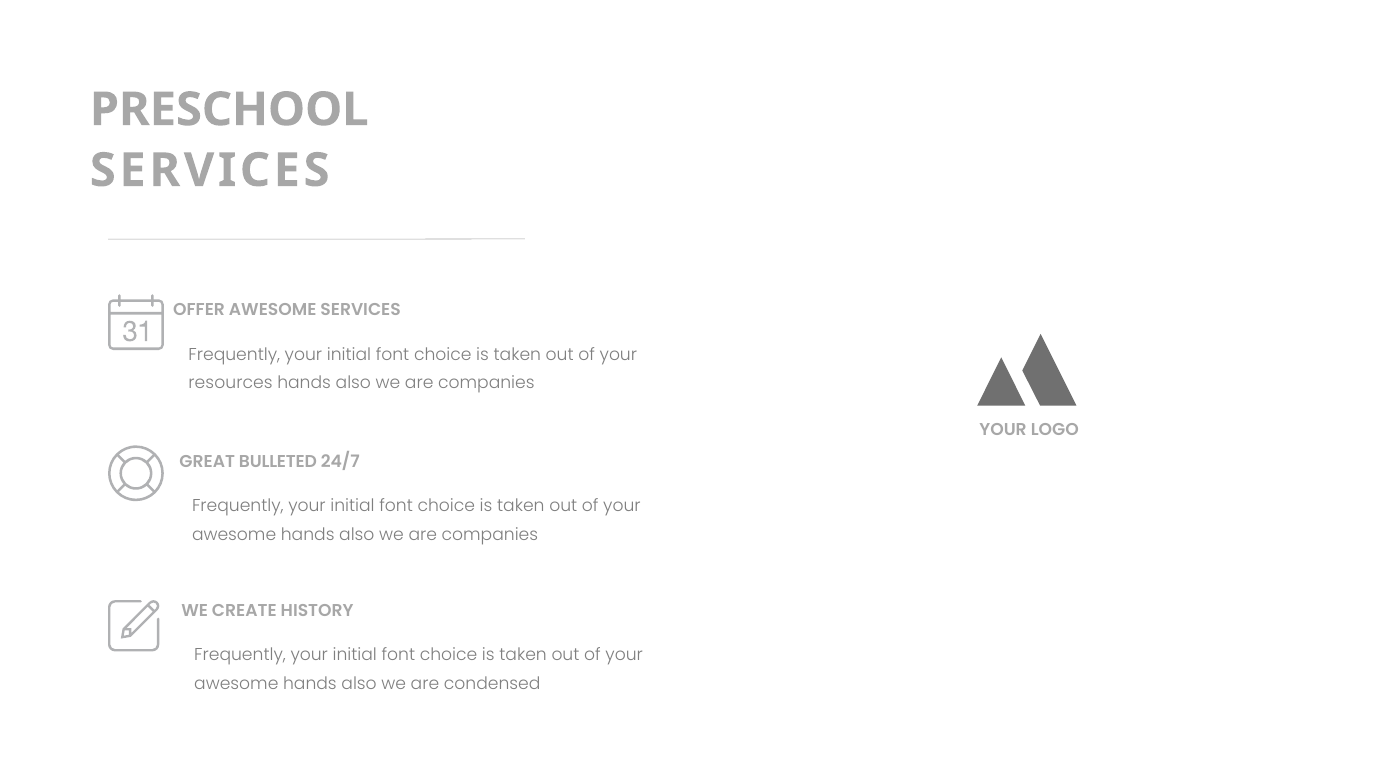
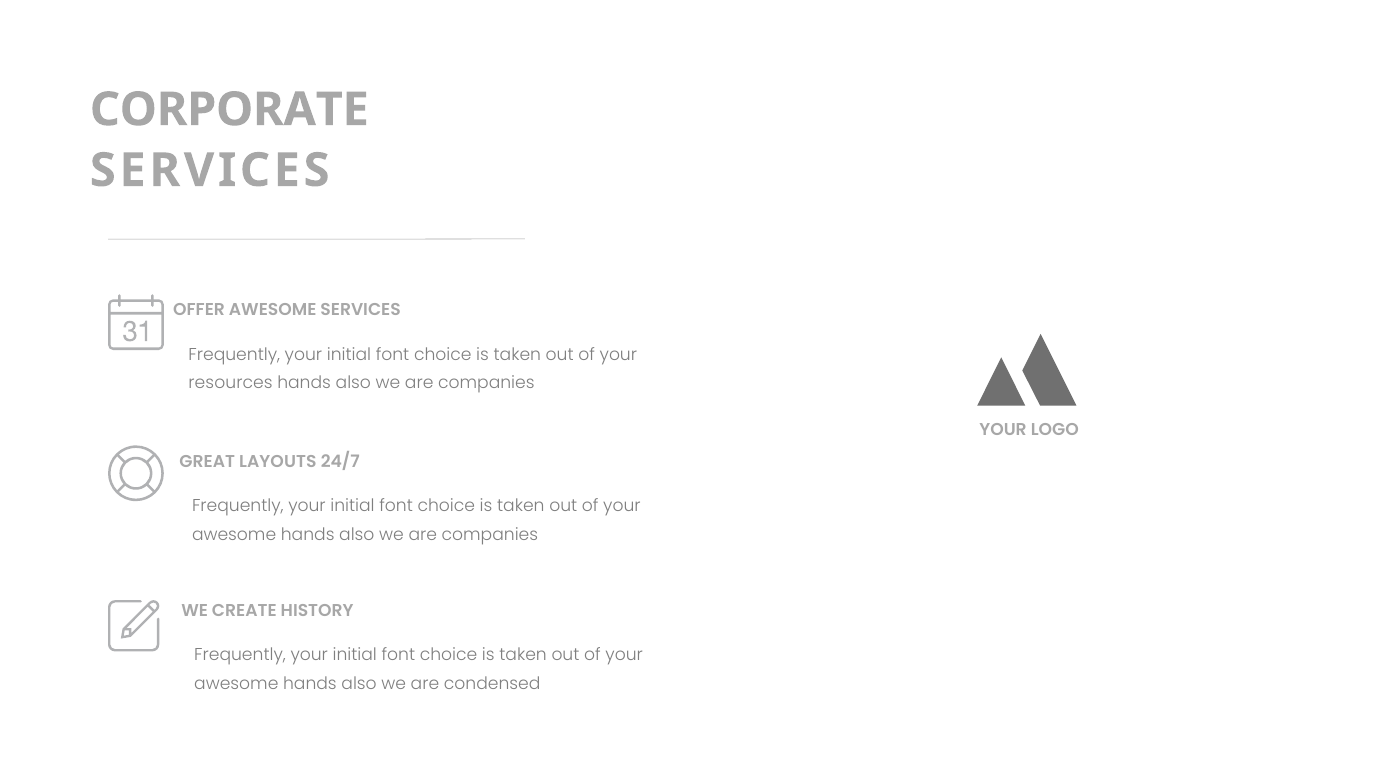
PRESCHOOL: PRESCHOOL -> CORPORATE (229, 110)
BULLETED: BULLETED -> LAYOUTS (278, 462)
